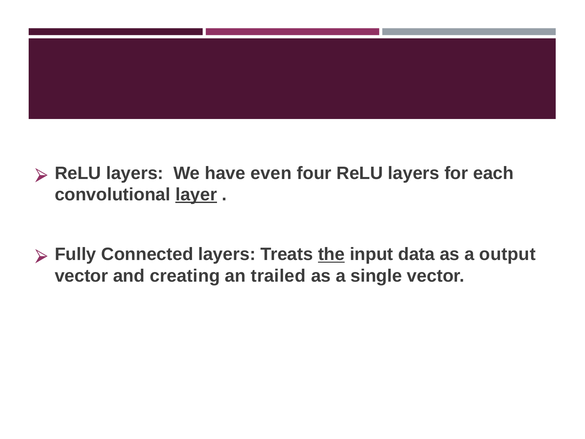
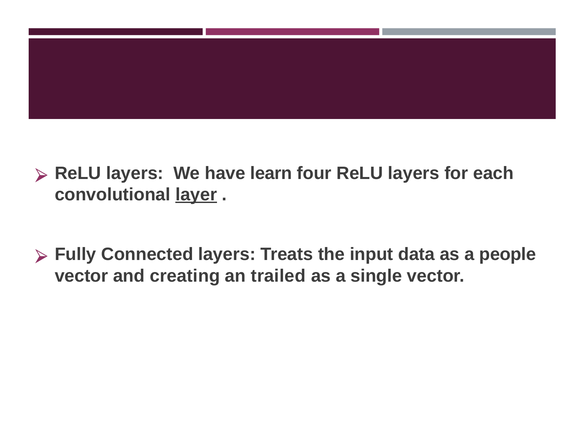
even: even -> learn (271, 173)
the underline: present -> none (331, 254)
output: output -> people (508, 254)
